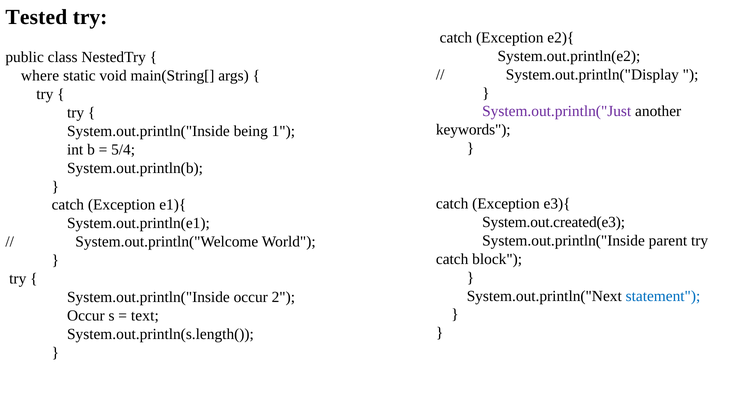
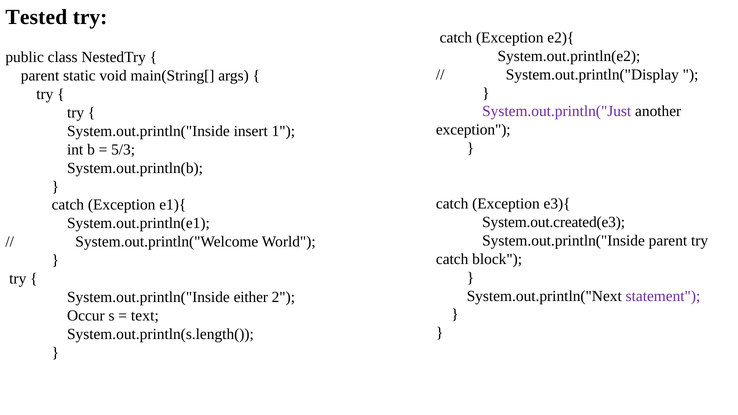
where: where -> parent (40, 76)
keywords: keywords -> exception (473, 130)
being: being -> insert (251, 131)
5/4: 5/4 -> 5/3 (123, 150)
statement colour: blue -> purple (663, 296)
System.out.println("Inside occur: occur -> either (251, 297)
